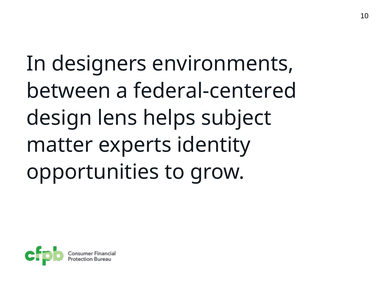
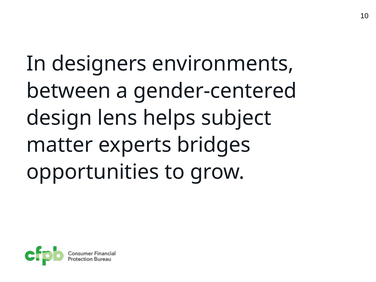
federal-centered: federal-centered -> gender-centered (215, 91)
identity: identity -> bridges (214, 145)
